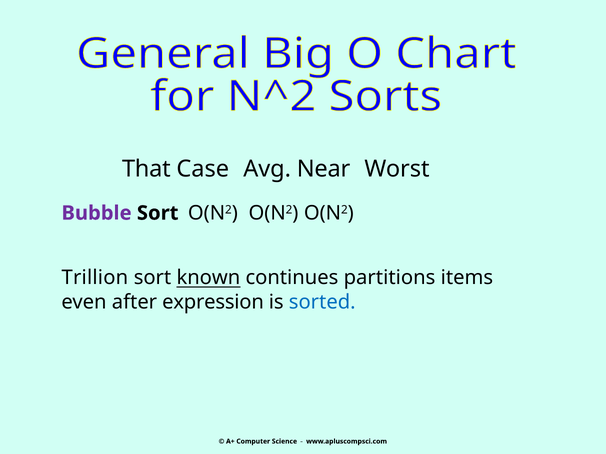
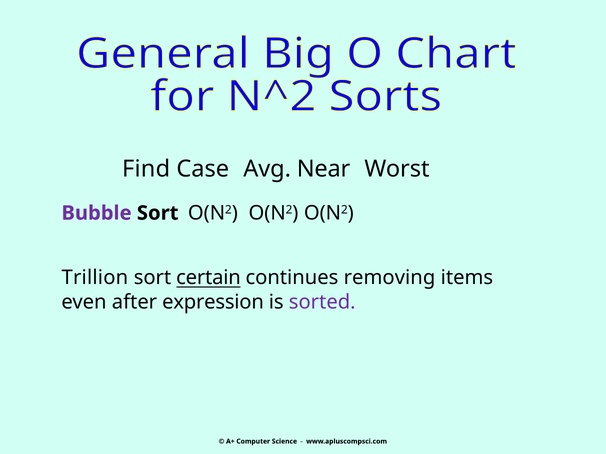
That: That -> Find (146, 169)
known: known -> certain (208, 278)
partitions: partitions -> removing (389, 278)
sorted colour: blue -> purple (322, 302)
